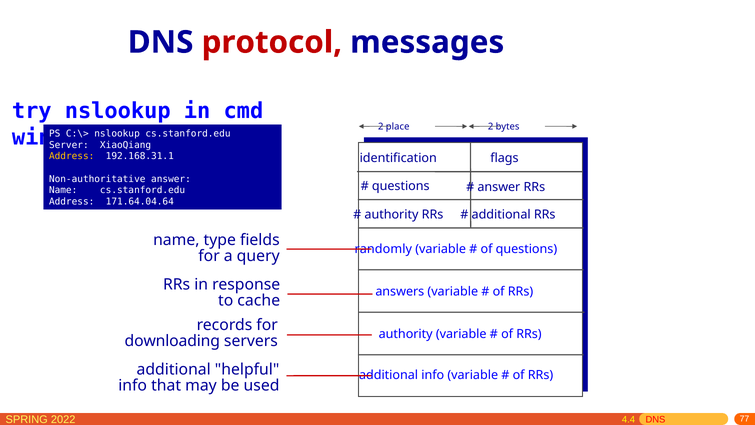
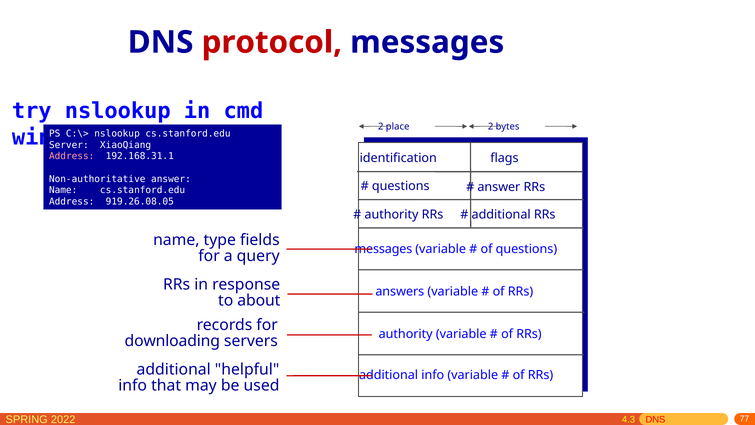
Address colour: yellow -> pink (72, 156)
171.64.04.64: 171.64.04.64 -> 919.26.08.05 (140, 201)
randomly: randomly -> messages (383, 249)
cache: cache -> about (259, 301)
4.4: 4.4 -> 4.3 (628, 419)
